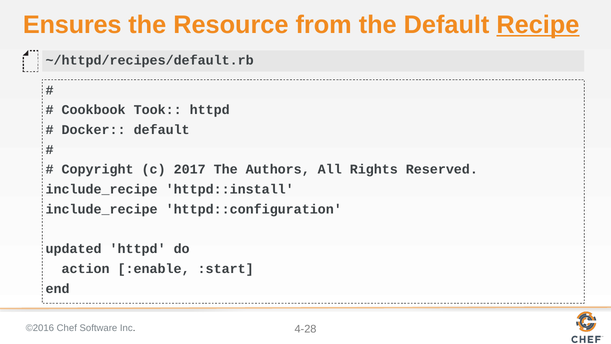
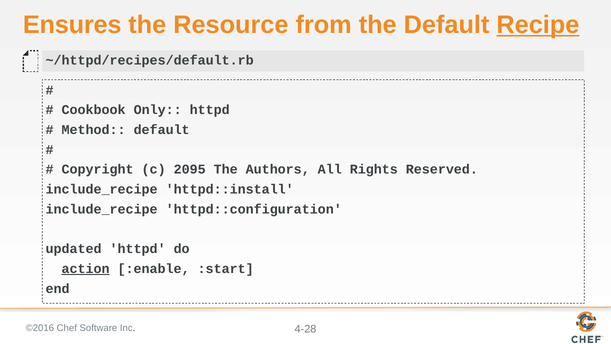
Took: Took -> Only (158, 110)
Docker: Docker -> Method (94, 130)
2017: 2017 -> 2095 (190, 169)
action underline: none -> present (86, 269)
